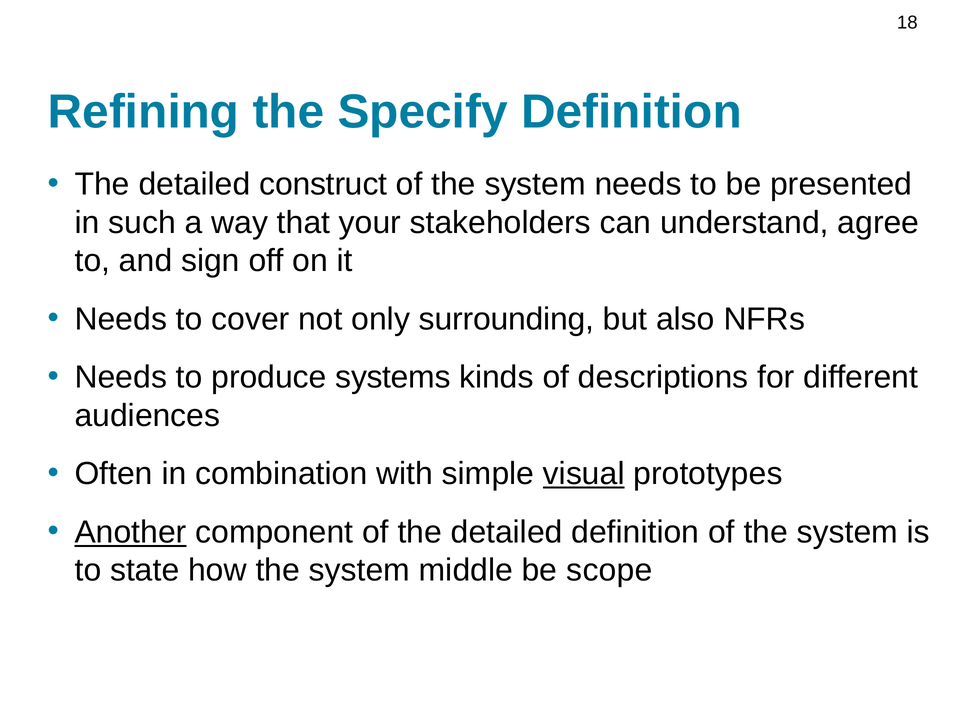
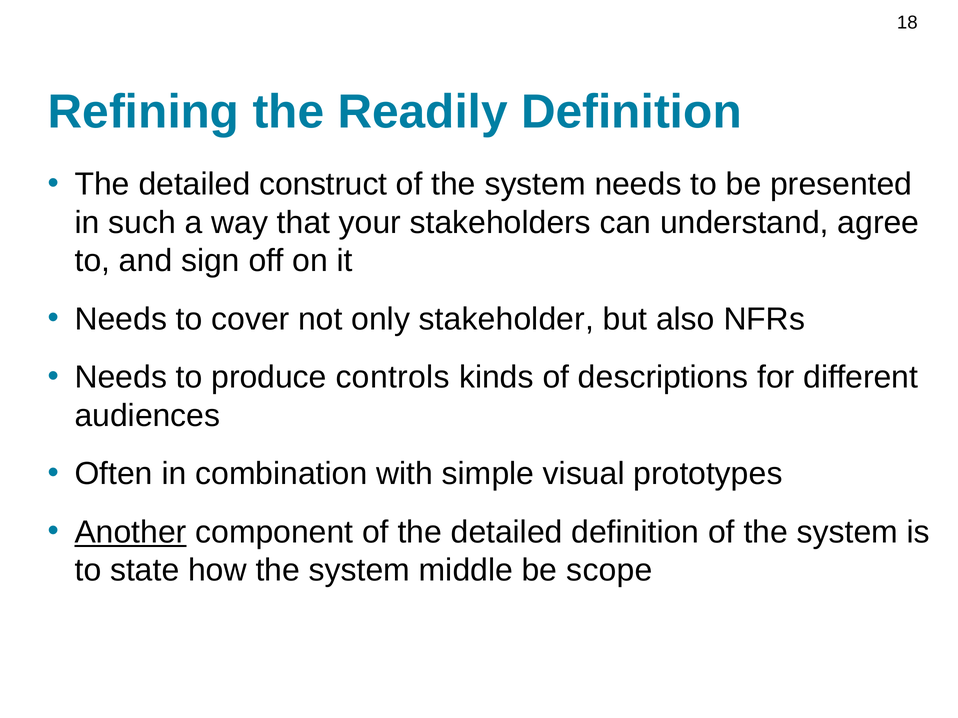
Specify: Specify -> Readily (423, 112)
surrounding: surrounding -> stakeholder (506, 319)
systems: systems -> controls (393, 378)
visual underline: present -> none (584, 474)
